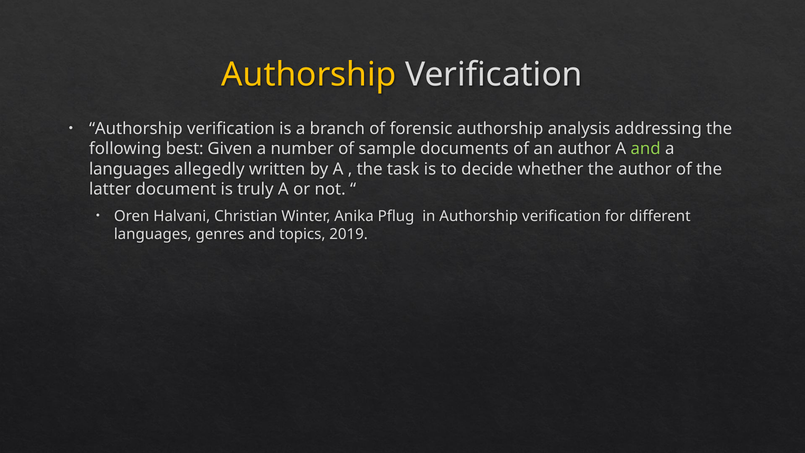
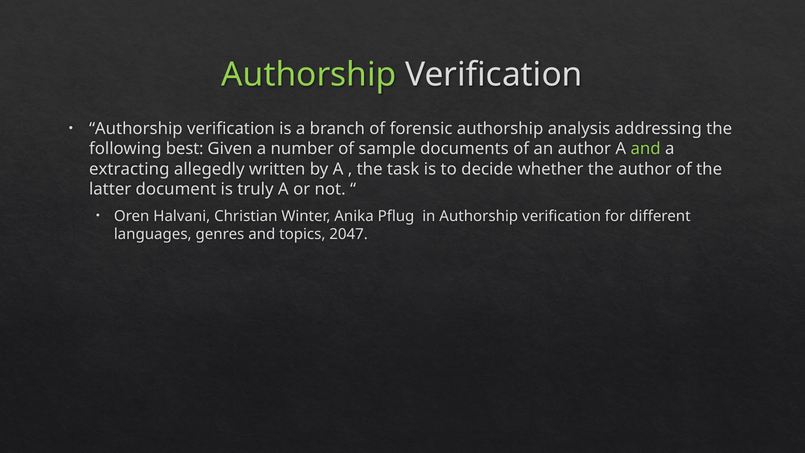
Authorship colour: yellow -> light green (309, 75)
languages: languages -> extracting (129, 169)
2019: 2019 -> 2047 (349, 234)
